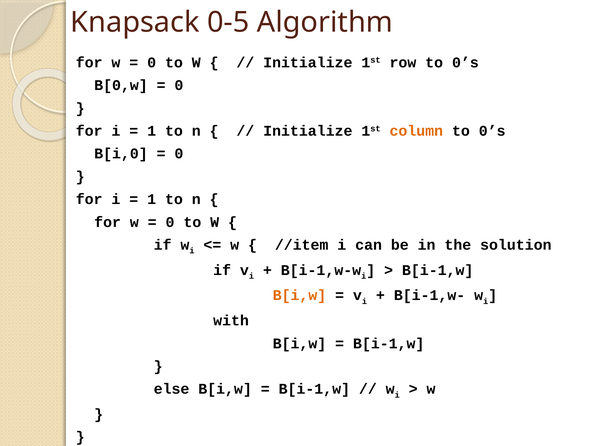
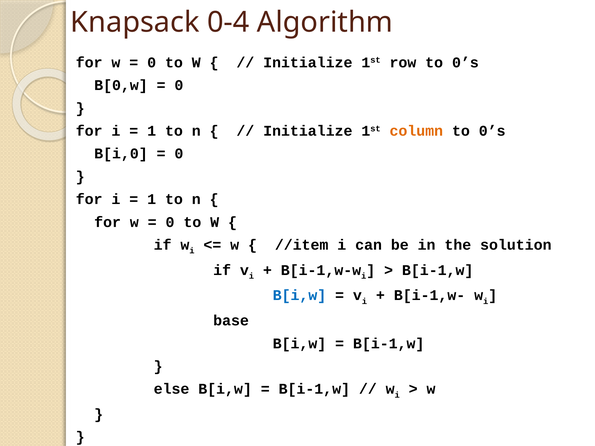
0-5: 0-5 -> 0-4 (228, 22)
B[i,w colour: orange -> blue (299, 296)
with: with -> base (231, 321)
